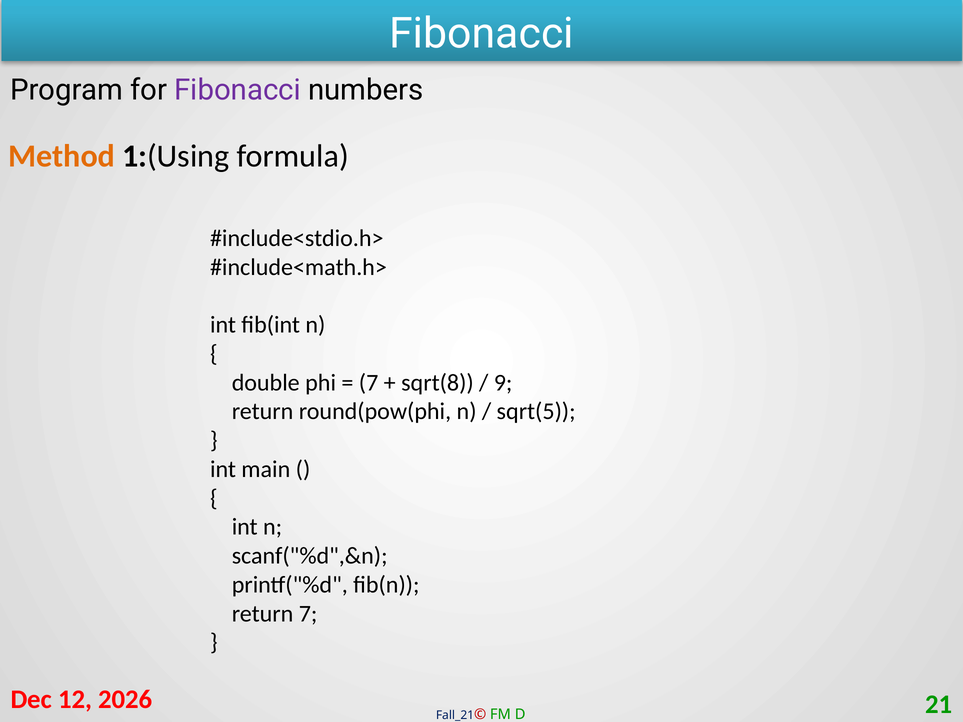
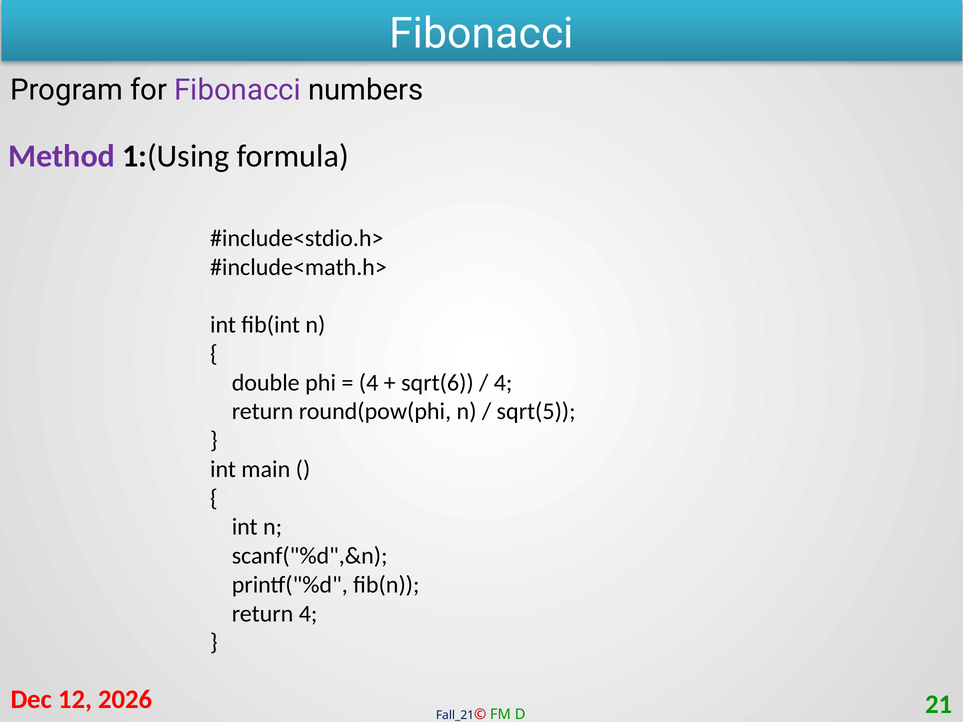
Method colour: orange -> purple (62, 156)
7: 7 -> 4 (369, 383)
sqrt(8: sqrt(8 -> sqrt(6 (437, 383)
9: 9 -> 4 (503, 383)
return 7: 7 -> 4 (308, 614)
